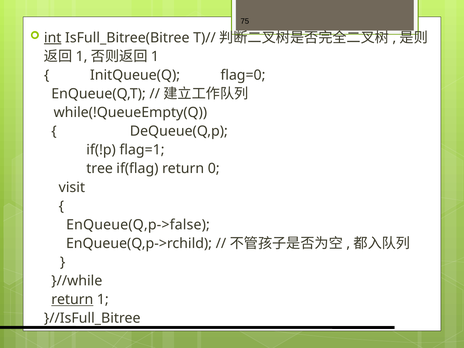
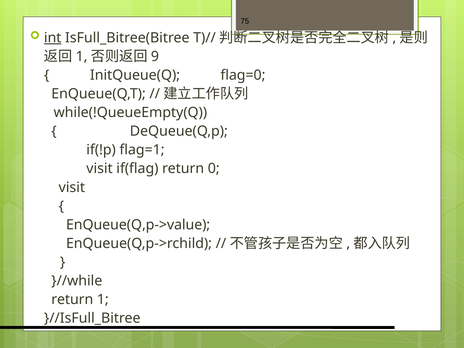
1: 1 -> 9 (155, 56)
tree: tree -> visit (100, 169)
EnQueue(Q,p->false: EnQueue(Q,p->false -> EnQueue(Q,p->value (138, 225)
return underline: present -> none (72, 300)
